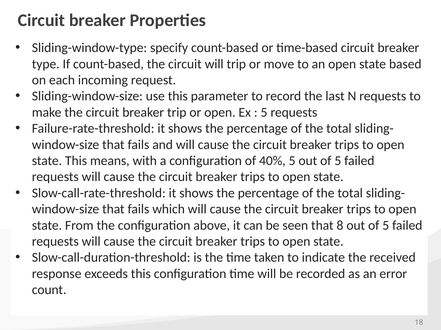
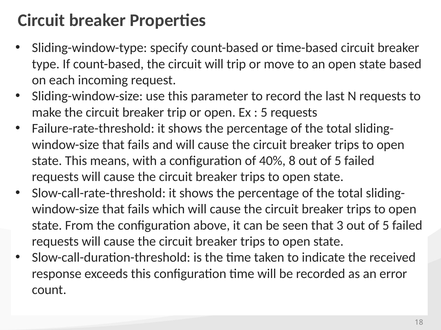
40% 5: 5 -> 8 (292, 161)
8: 8 -> 3 (340, 226)
